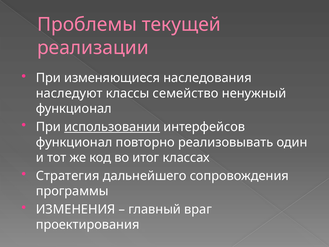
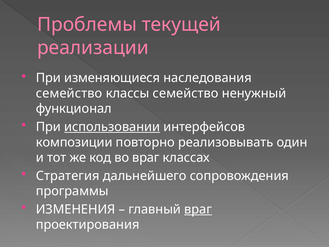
наследуют: наследуют -> семейство (69, 93)
функционал: функционал -> композиции (74, 142)
во итог: итог -> враг (146, 157)
враг underline: none -> present (198, 209)
